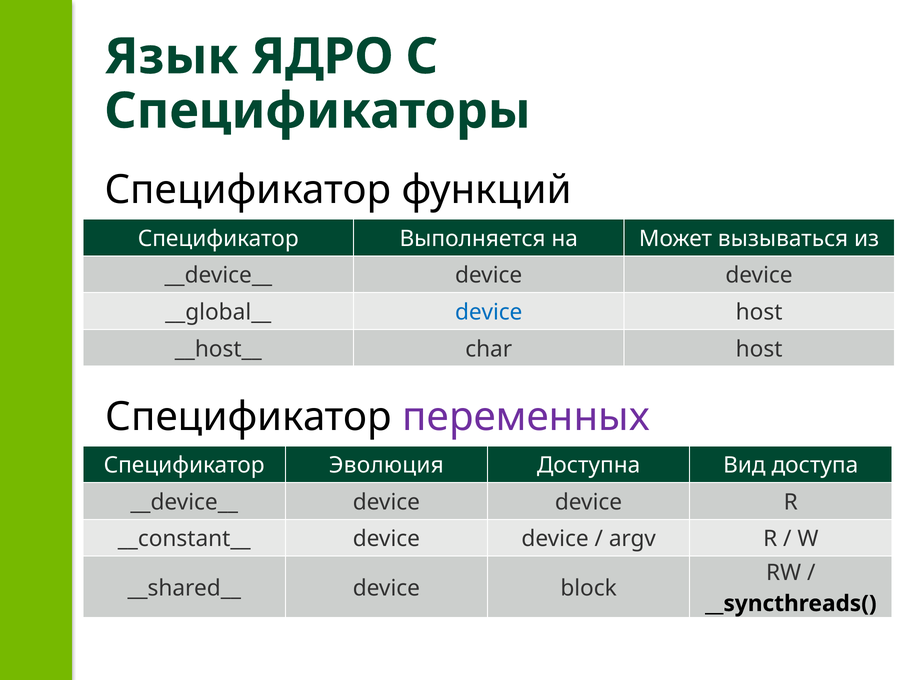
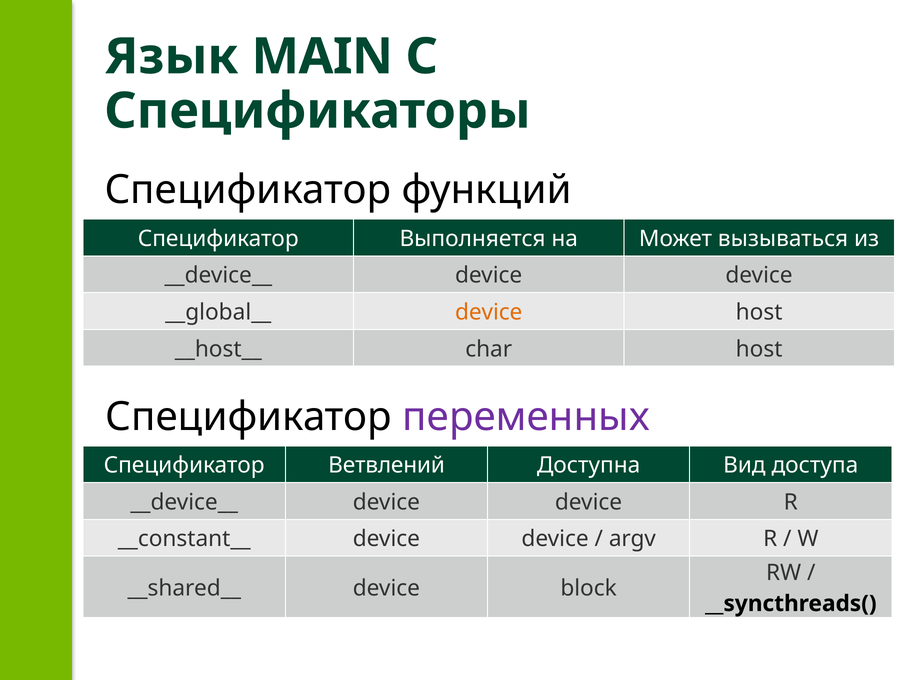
ЯДРО: ЯДРО -> MAIN (322, 57)
device colour: blue -> orange (489, 312)
Эволюция: Эволюция -> Ветвлений (387, 466)
